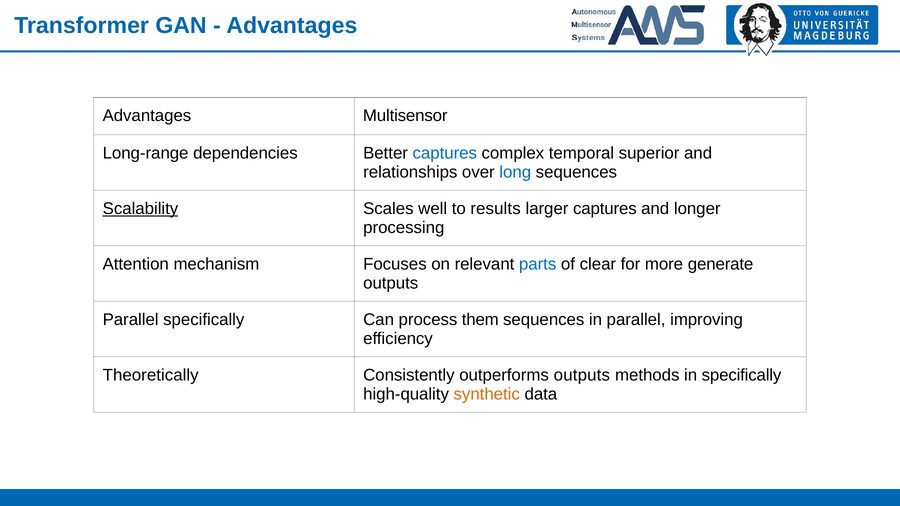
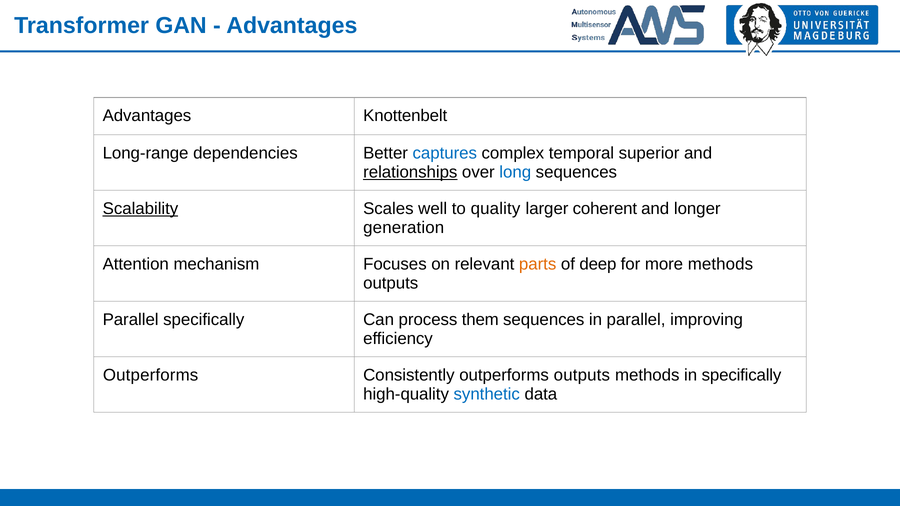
Multisensor: Multisensor -> Knottenbelt (405, 116)
relationships underline: none -> present (410, 172)
results: results -> quality (496, 209)
larger captures: captures -> coherent (605, 209)
processing: processing -> generation (404, 228)
parts colour: blue -> orange (538, 265)
clear: clear -> deep (598, 265)
more generate: generate -> methods (720, 265)
Theoretically: Theoretically -> Outperforms (151, 376)
synthetic colour: orange -> blue (487, 394)
